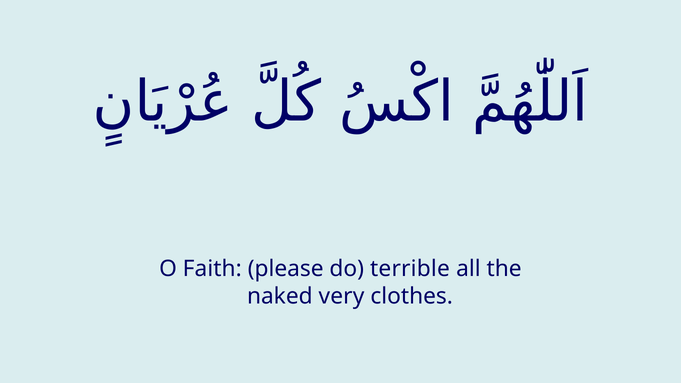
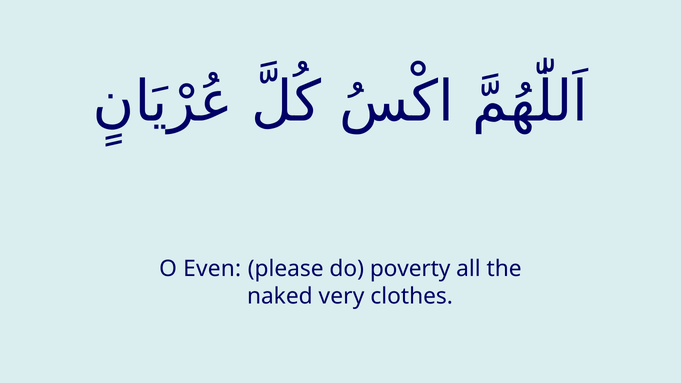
Faith: Faith -> Even (212, 269)
terrible: terrible -> poverty (410, 269)
